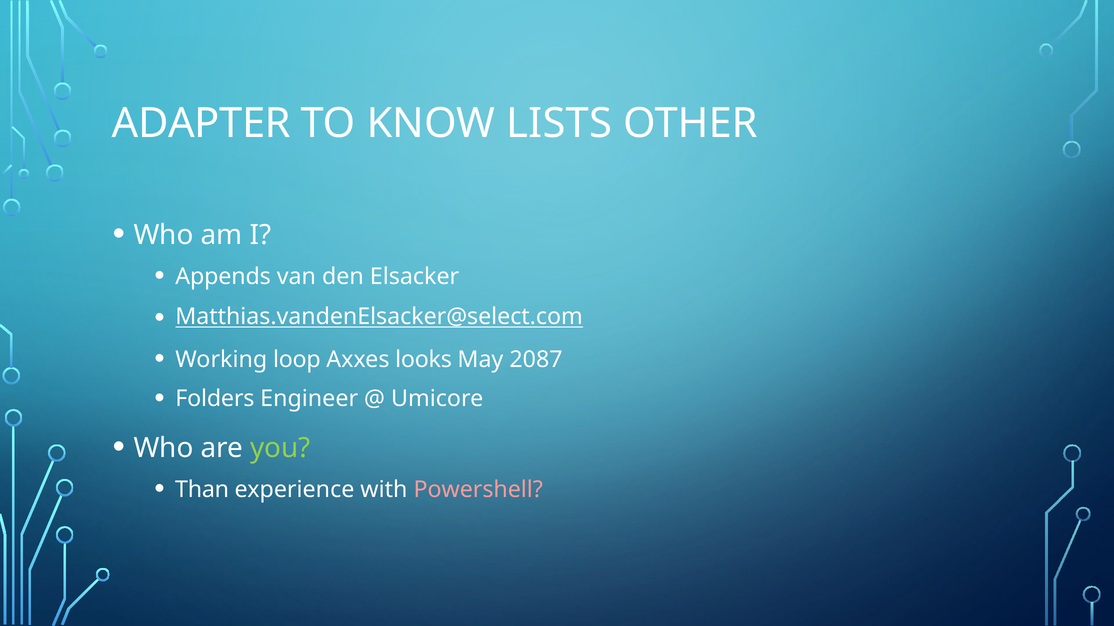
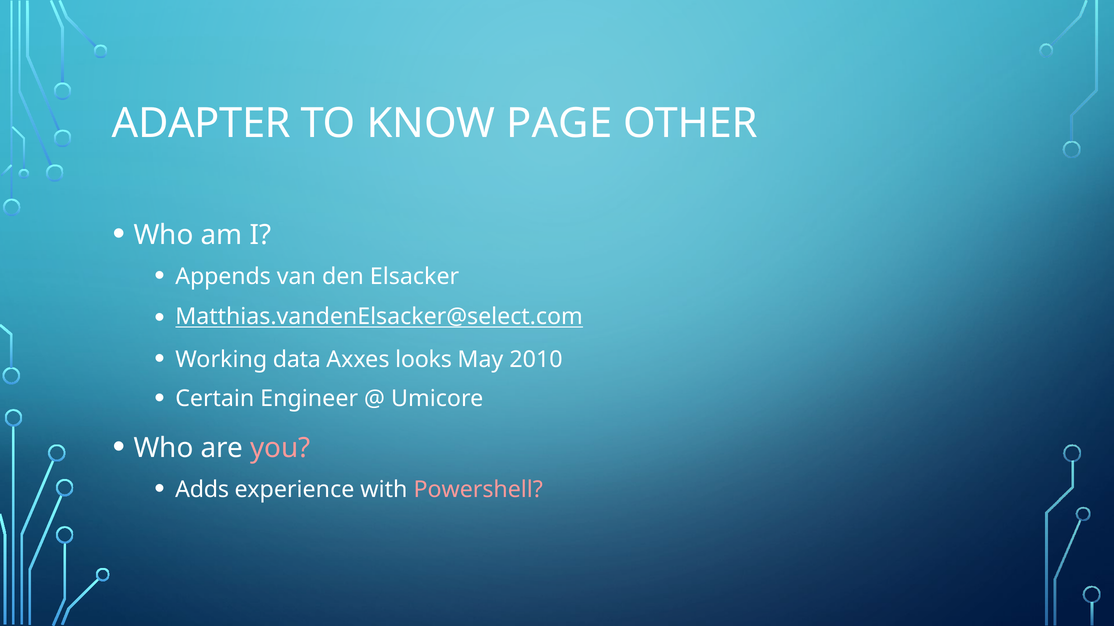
LISTS: LISTS -> PAGE (559, 124)
loop: loop -> data (297, 360)
2087: 2087 -> 2010 (536, 360)
Folders: Folders -> Certain (215, 399)
you colour: light green -> pink (280, 448)
Than: Than -> Adds (202, 490)
